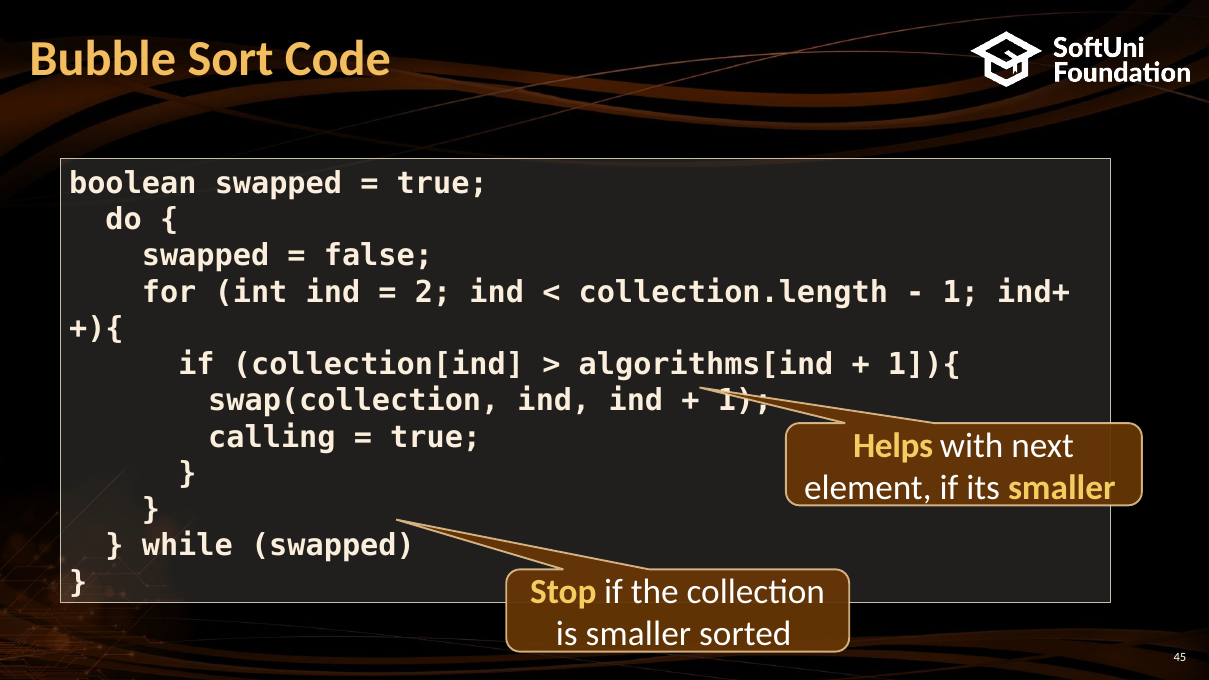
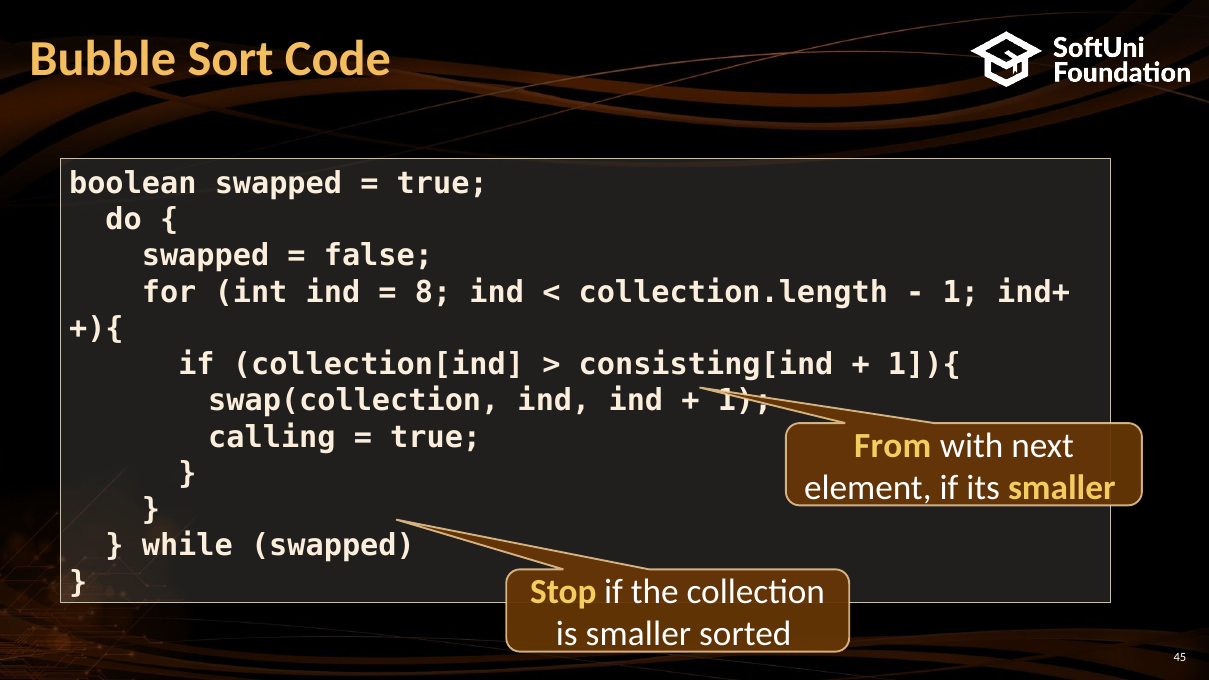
2: 2 -> 8 (433, 292)
algorithms[ind: algorithms[ind -> consisting[ind (706, 365)
Helps: Helps -> From (893, 446)
